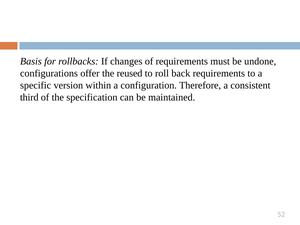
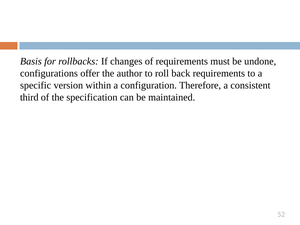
reused: reused -> author (130, 73)
